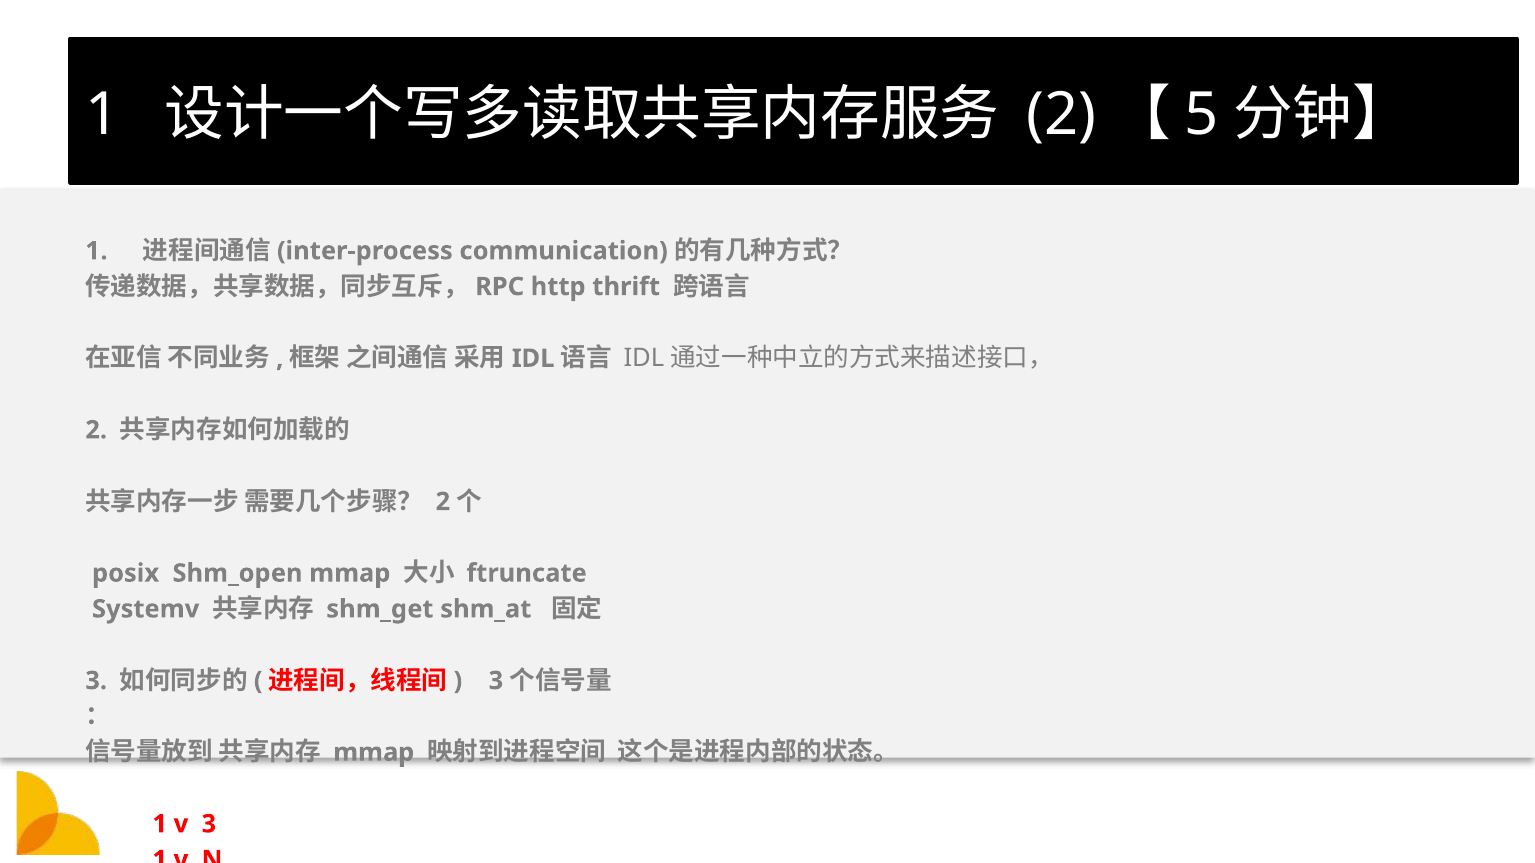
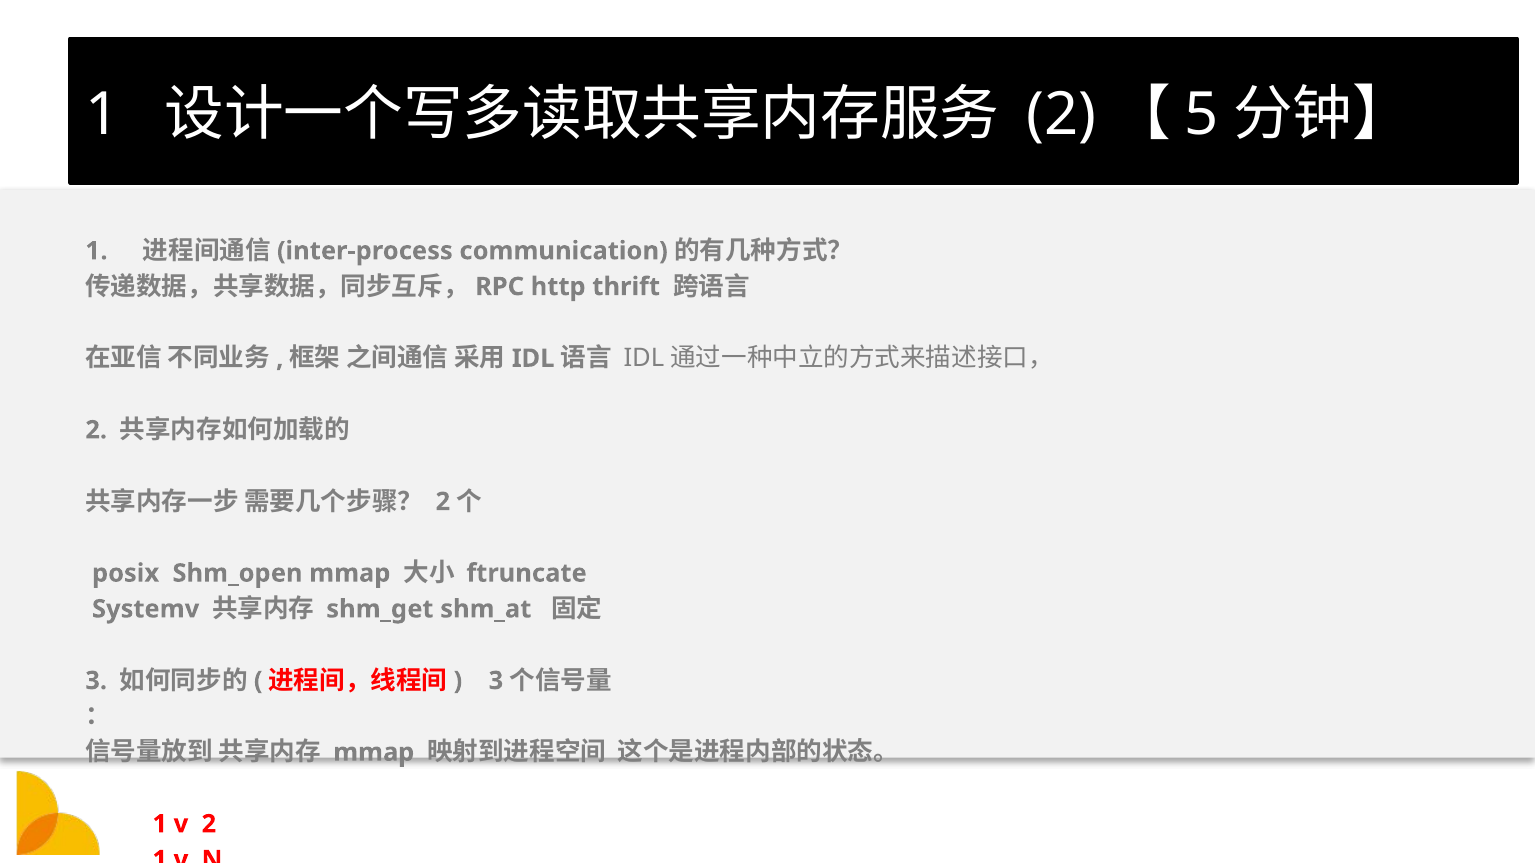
v 3: 3 -> 2 (209, 824)
